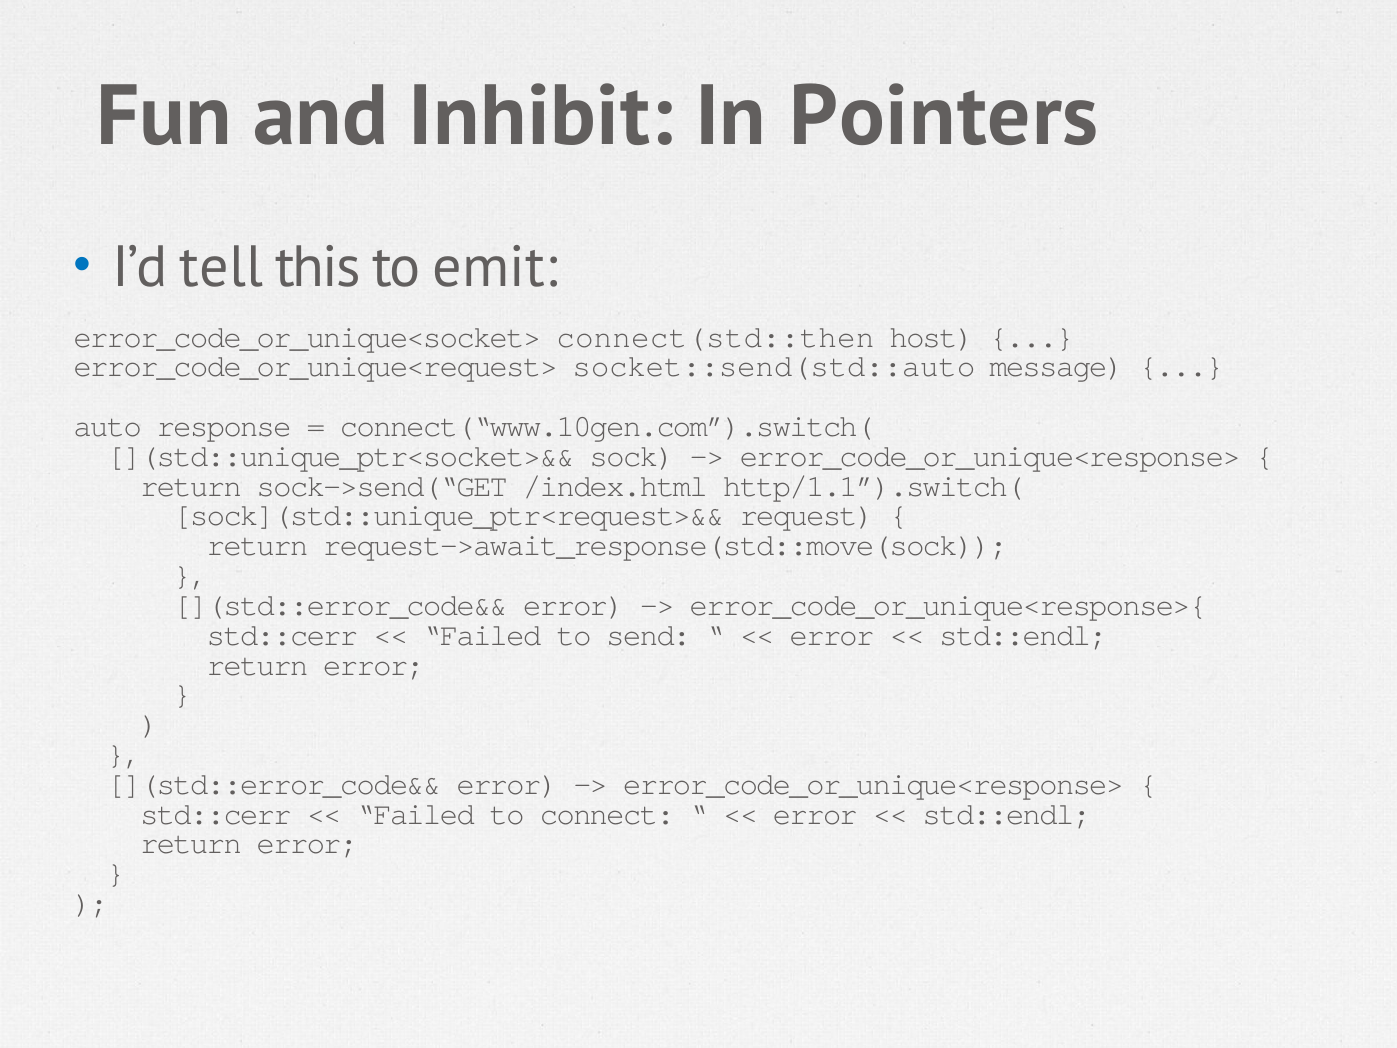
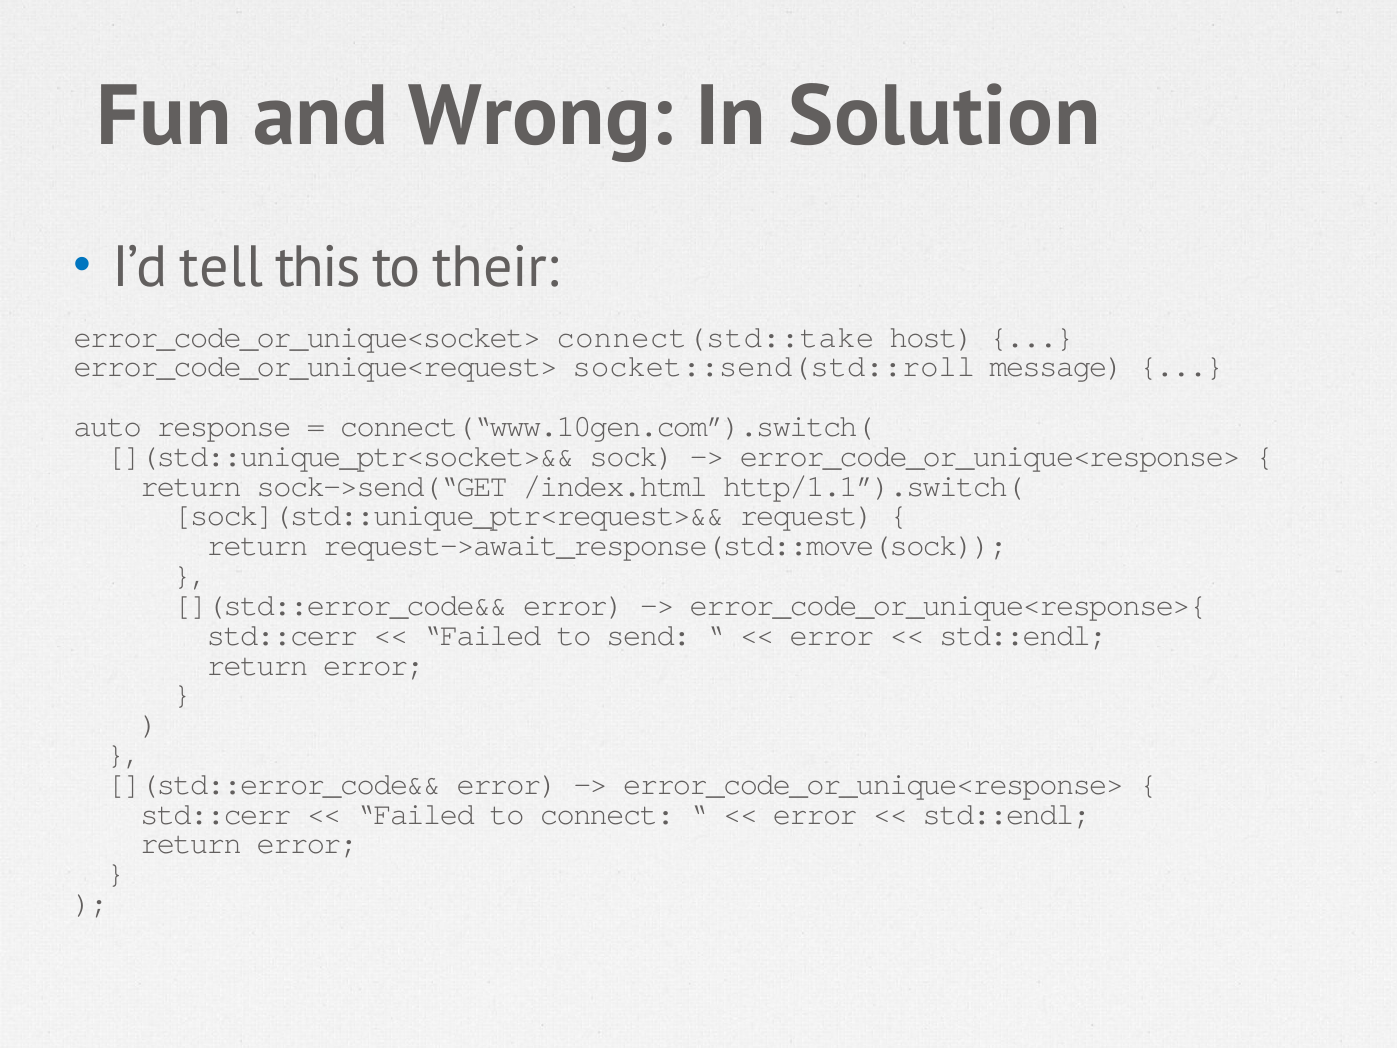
Inhibit: Inhibit -> Wrong (541, 116)
Pointers: Pointers -> Solution (944, 116)
emit: emit -> their (496, 268)
connect(std::then: connect(std::then -> connect(std::take (715, 337)
socket::send(std::auto: socket::send(std::auto -> socket::send(std::roll (774, 367)
